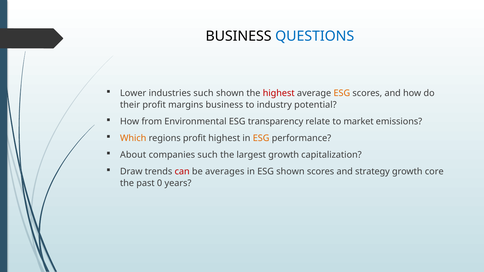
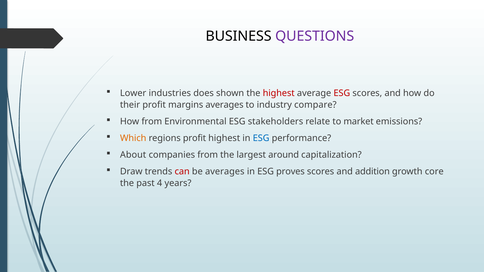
QUESTIONS colour: blue -> purple (315, 36)
industries such: such -> does (204, 93)
ESG colour: orange -> red (342, 93)
margins business: business -> averages (224, 105)
potential: potential -> compare (315, 105)
transparency: transparency -> stakeholders (276, 122)
ESG colour: orange -> blue (261, 138)
companies such: such -> from (208, 155)
largest growth: growth -> around (284, 155)
ESG shown: shown -> proves (290, 172)
strategy: strategy -> addition (372, 172)
0: 0 -> 4 (160, 183)
